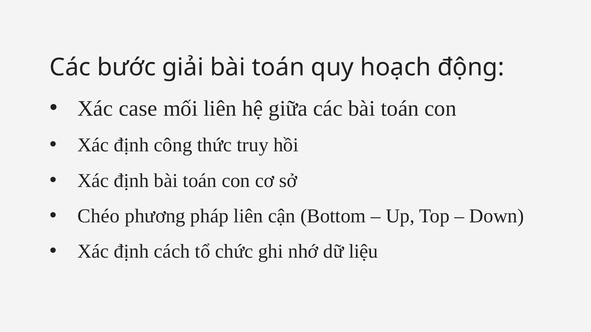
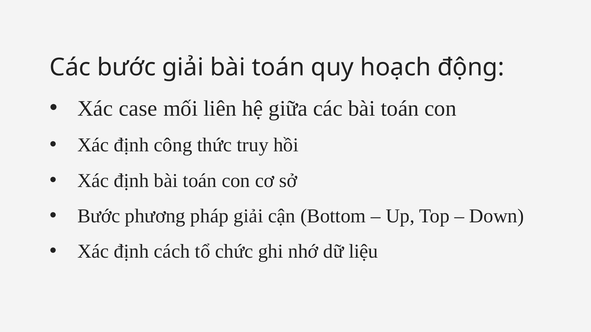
Chéo: Chéo -> Bước (99, 216)
pháp liên: liên -> giải (248, 216)
